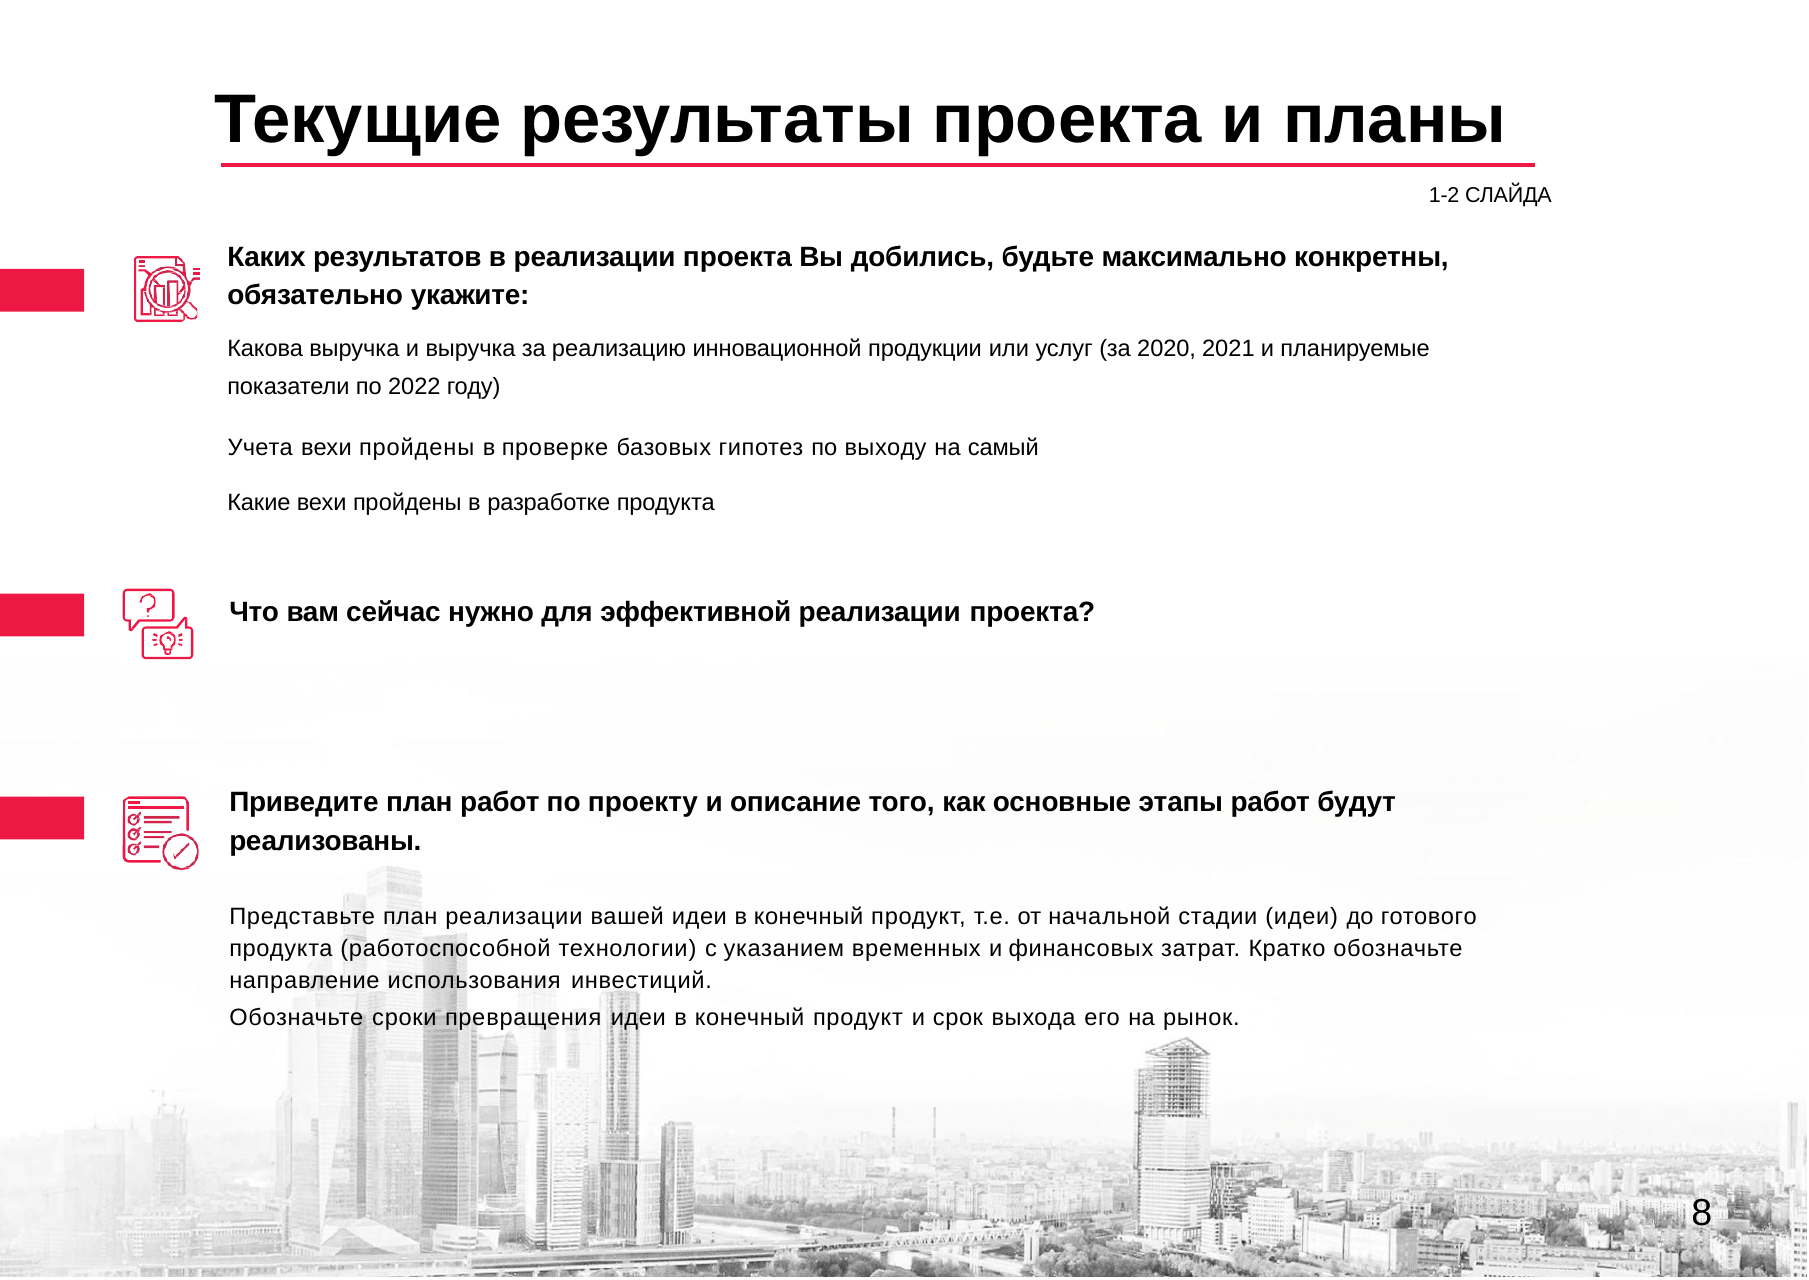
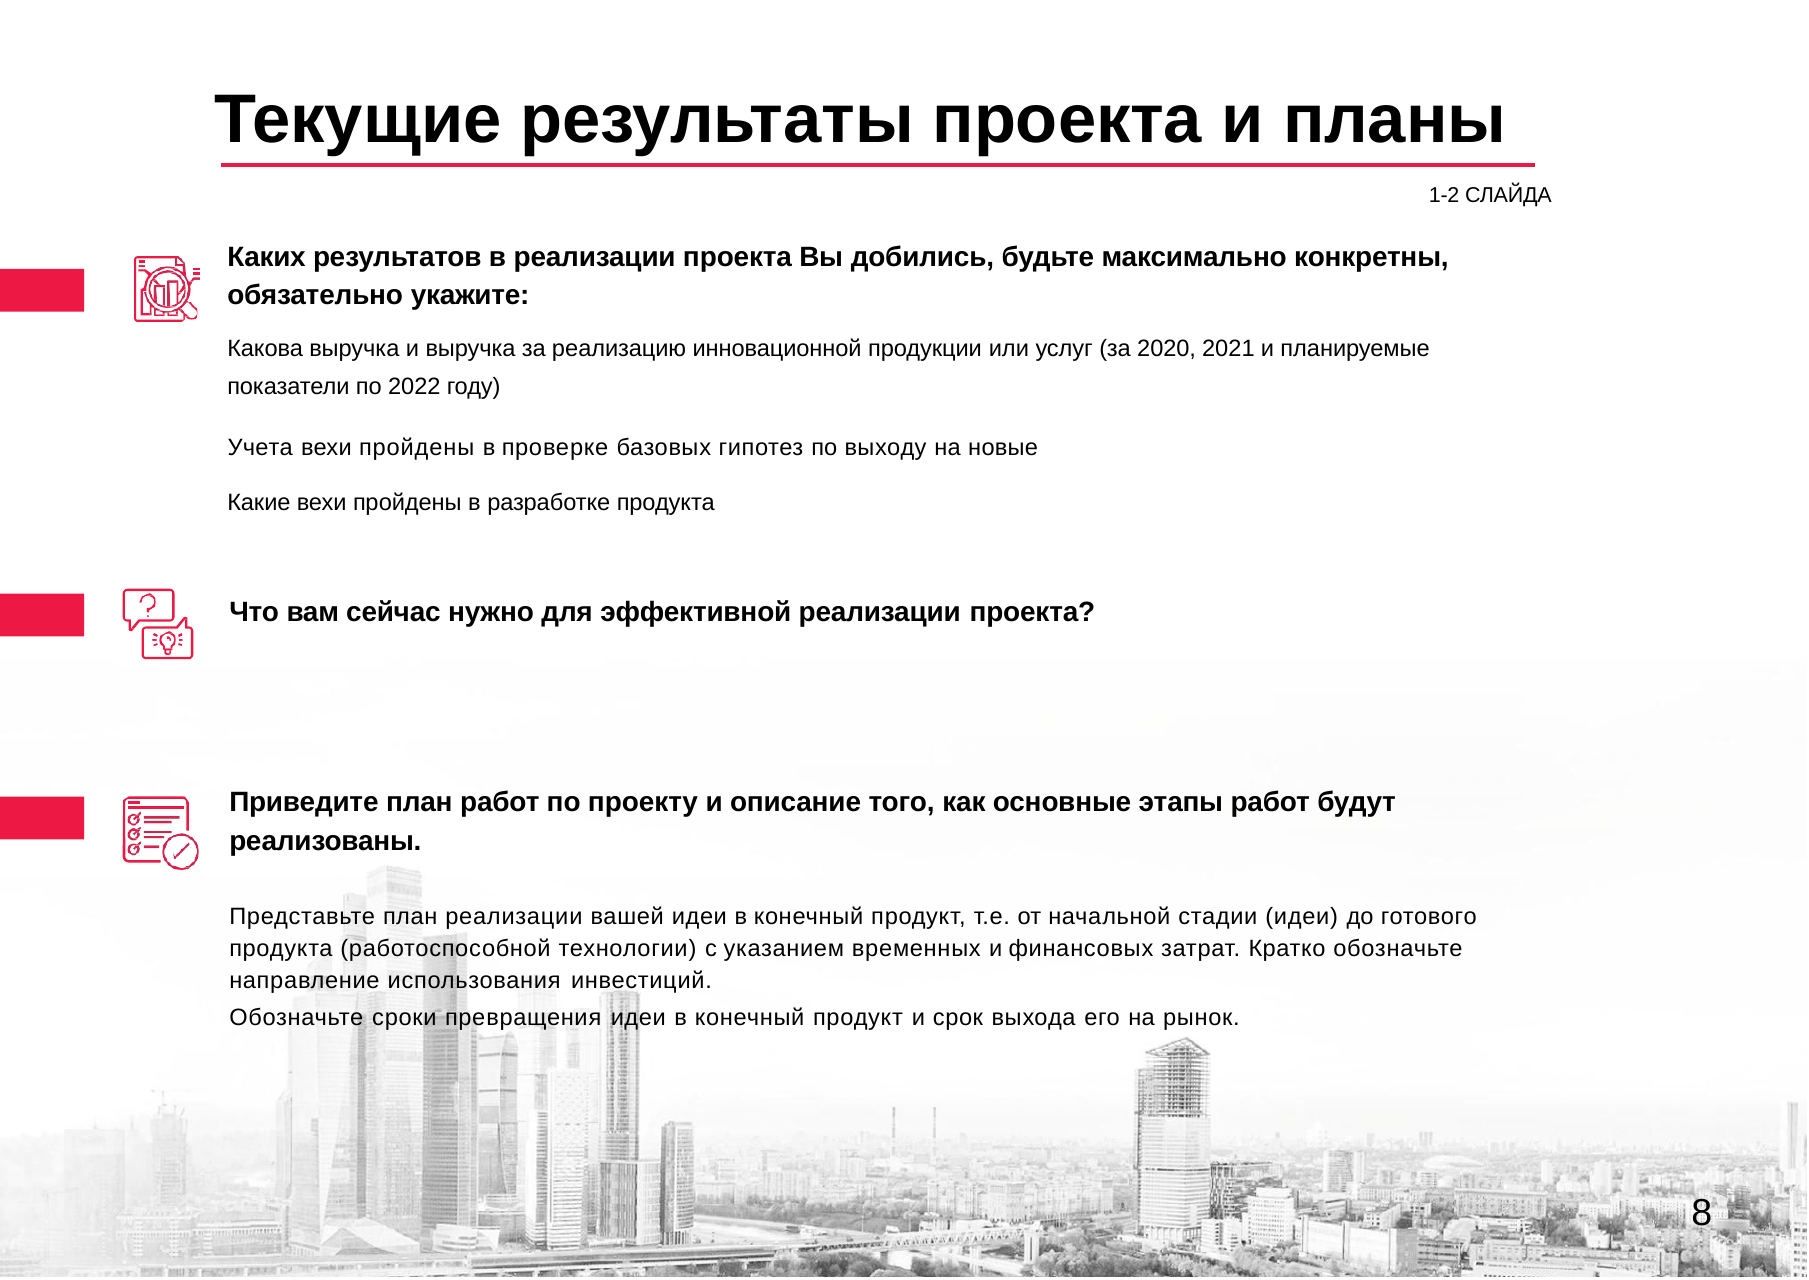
самый: самый -> новые (1003, 448)
